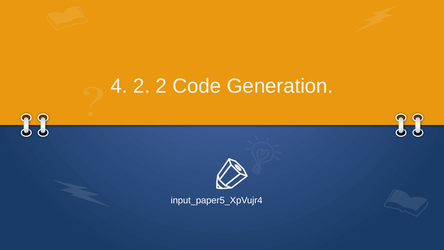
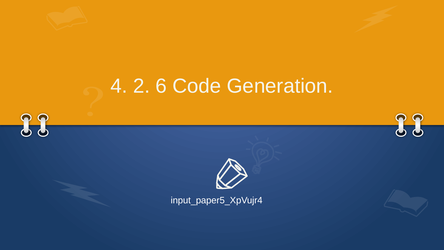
2 2: 2 -> 6 (161, 86)
